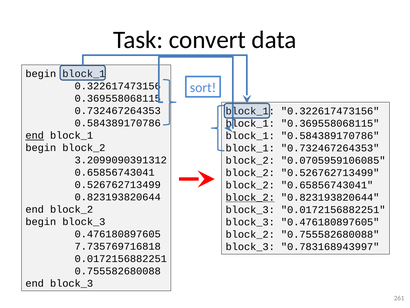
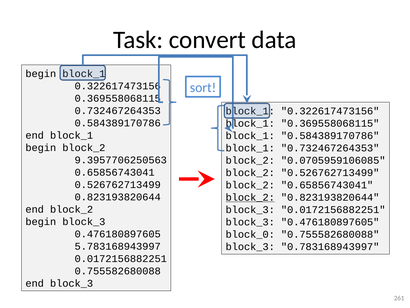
end underline: present -> none (35, 135)
3.2099090391312: 3.2099090391312 -> 9.3957706250563 (121, 160)
block_2: block_2 -> block_0 (250, 234)
7.735769716818: 7.735769716818 -> 5.783168943997 (118, 246)
